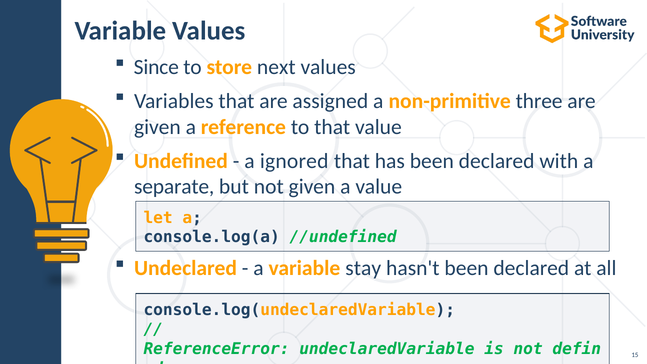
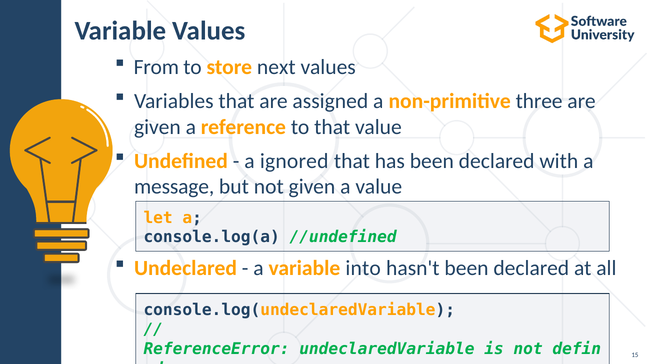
Since: Since -> From (156, 67)
separate: separate -> message (174, 187)
stay: stay -> into (363, 268)
